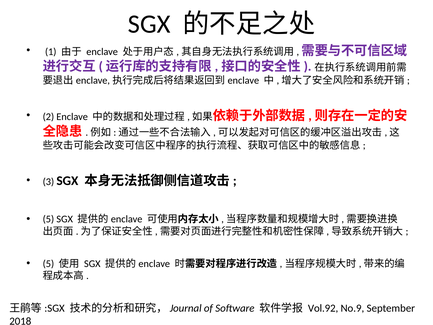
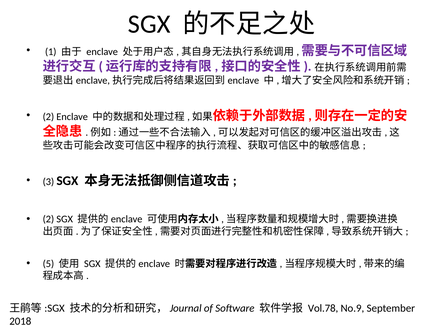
5: 5 -> 2 (48, 219)
Vol.92: Vol.92 -> Vol.78 (323, 308)
